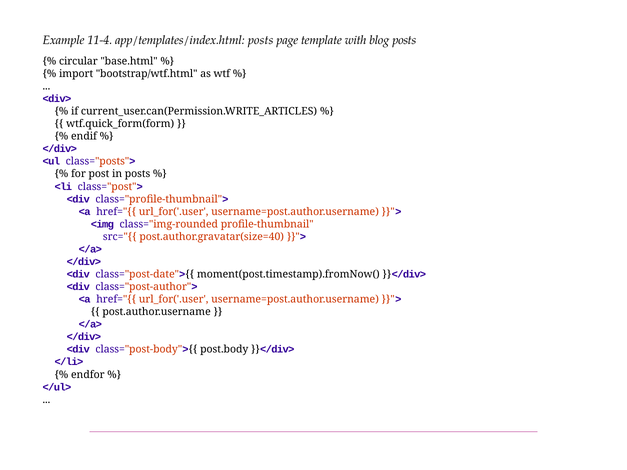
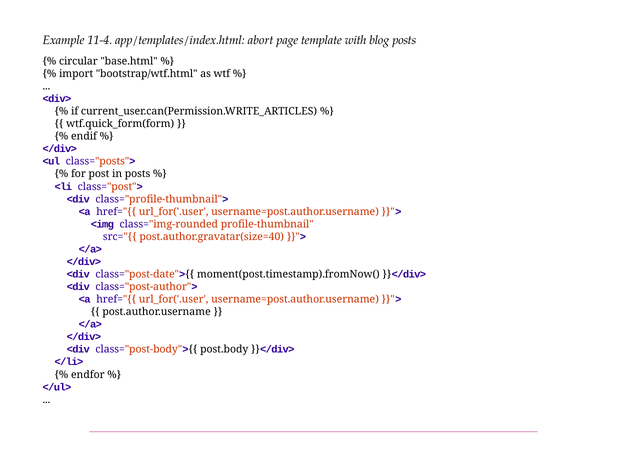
app/templates/index.html posts: posts -> abort (261, 40)
